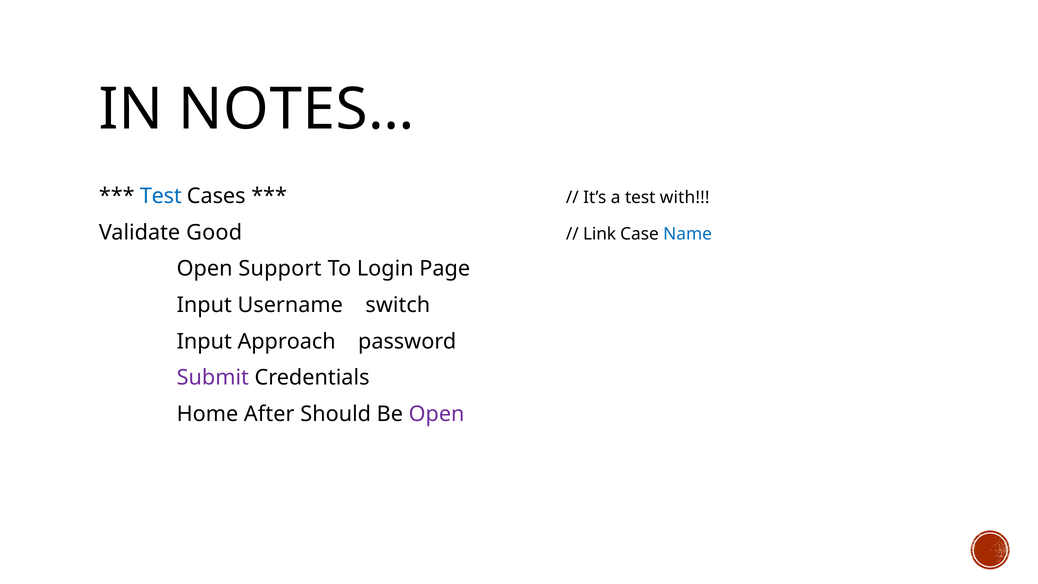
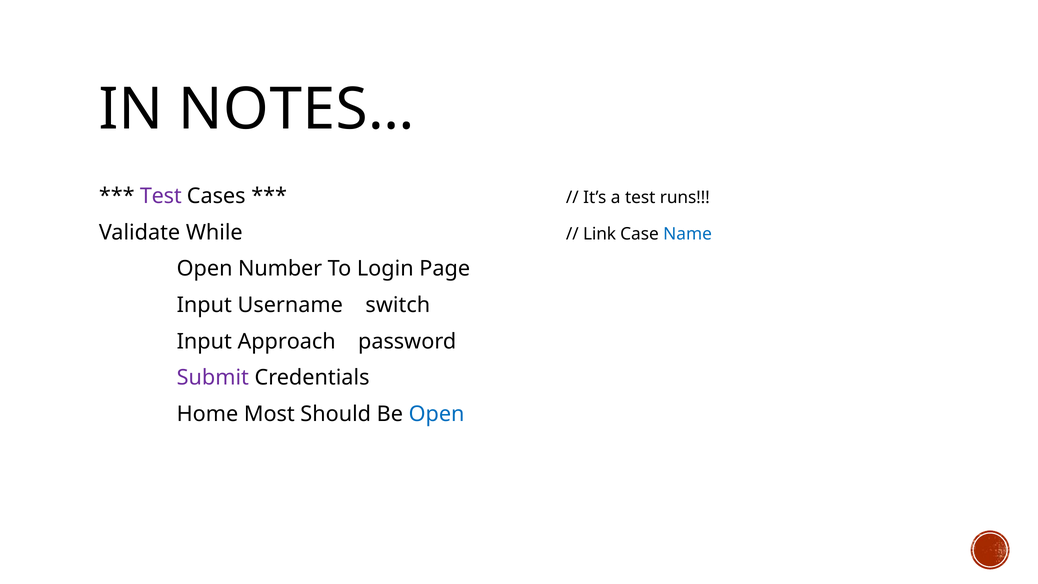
Test colour: blue -> purple (161, 196)
with: with -> runs (685, 198)
Good: Good -> While (214, 232)
Support: Support -> Number (280, 269)
After: After -> Most (269, 414)
Open colour: purple -> blue (437, 414)
